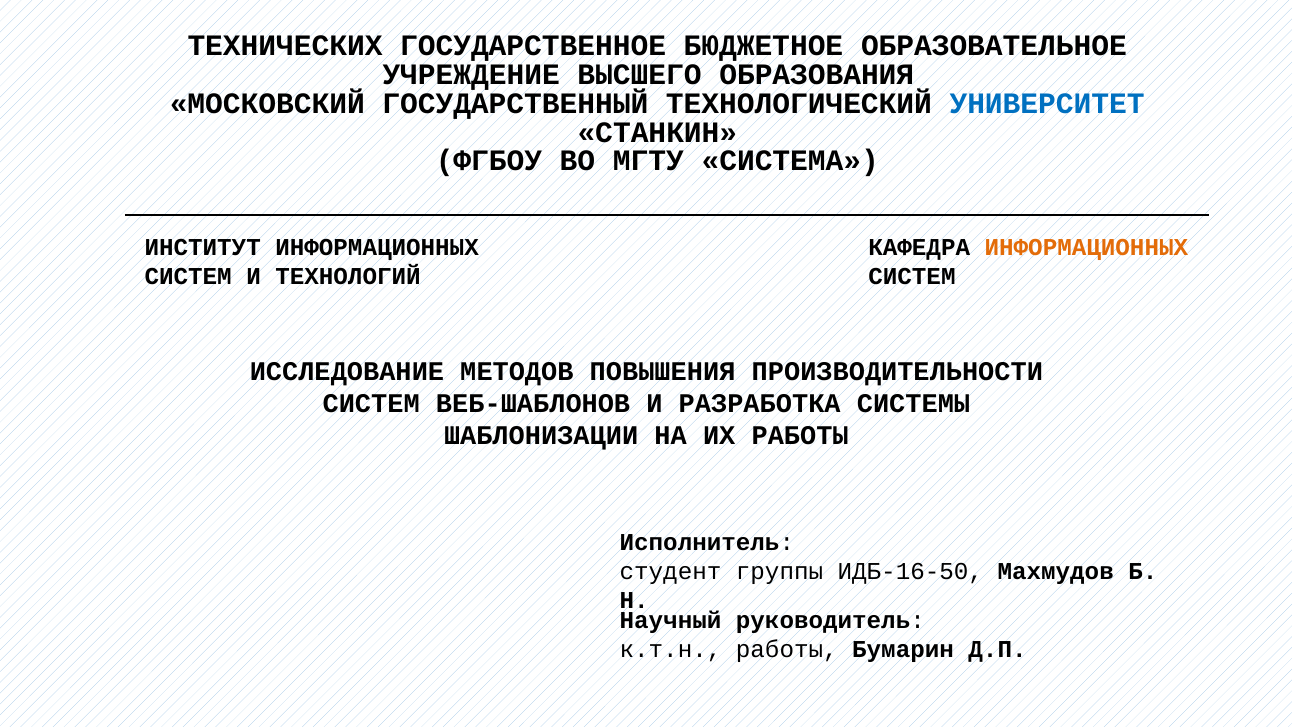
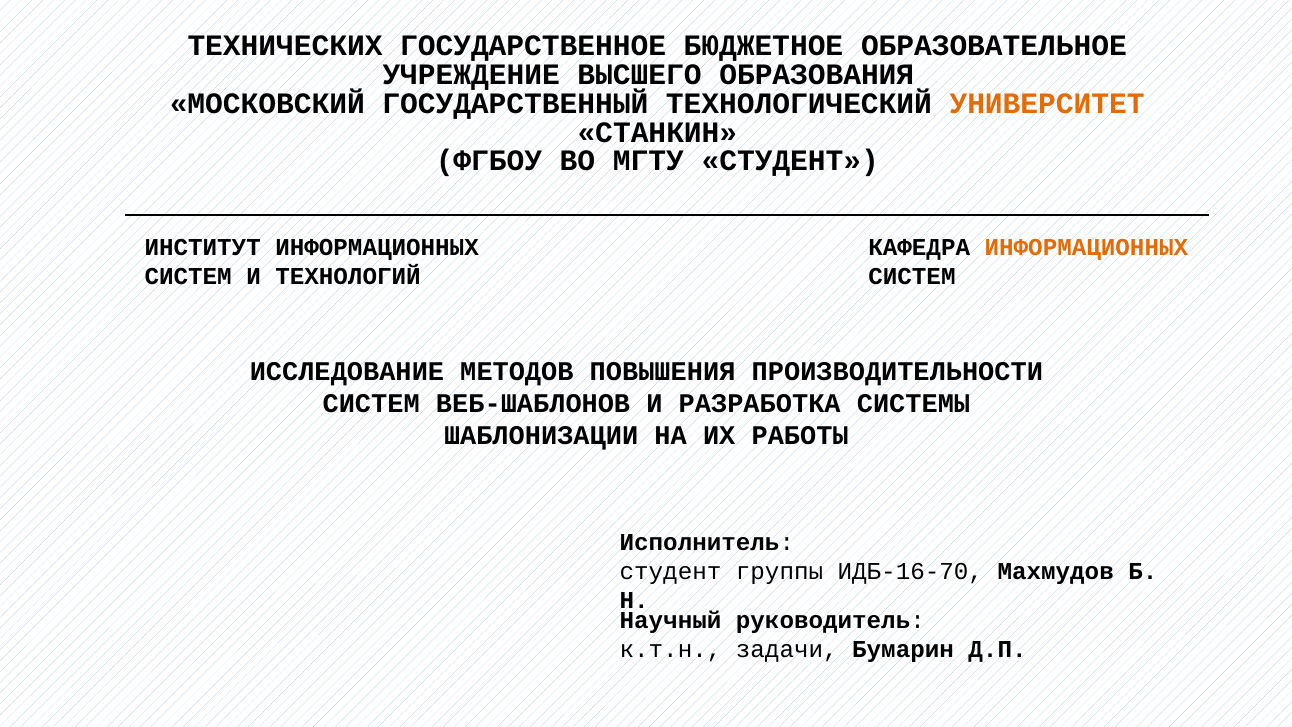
УНИВЕРСИТЕТ colour: blue -> orange (1047, 103)
МГТУ СИСТЕМА: СИСТЕМА -> СТУДЕНТ (790, 161)
ИДБ-16-50: ИДБ-16-50 -> ИДБ-16-70 (910, 571)
к.т.н работы: работы -> задачи (787, 650)
